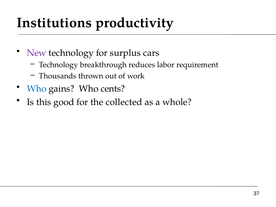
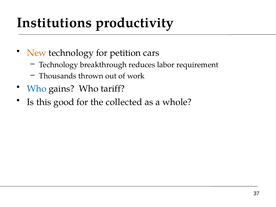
New colour: purple -> orange (37, 53)
surplus: surplus -> petition (125, 53)
cents: cents -> tariff (113, 89)
